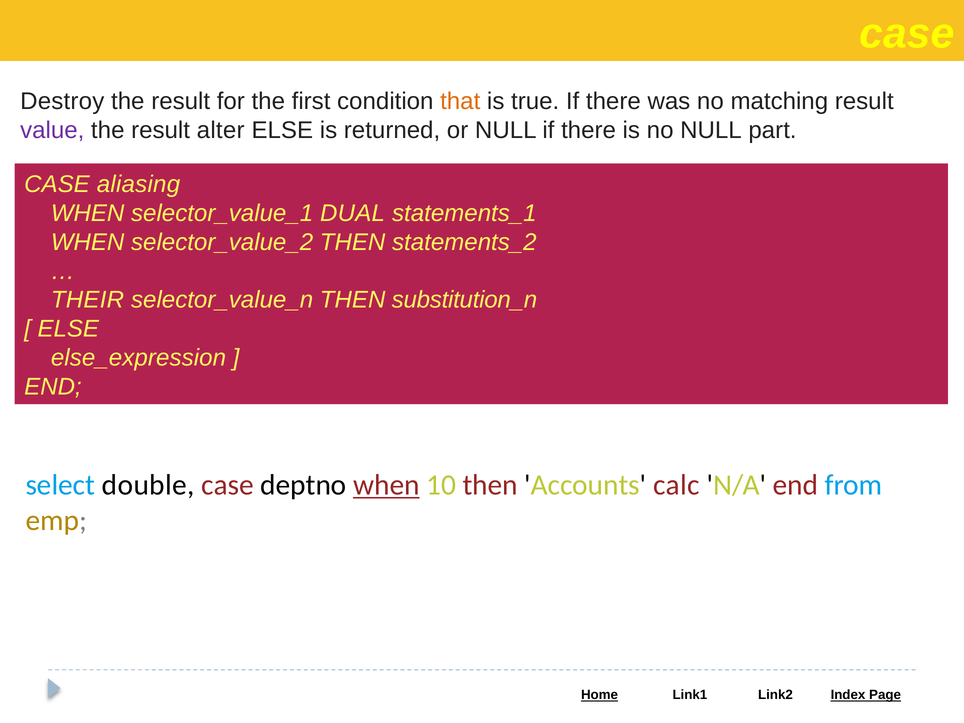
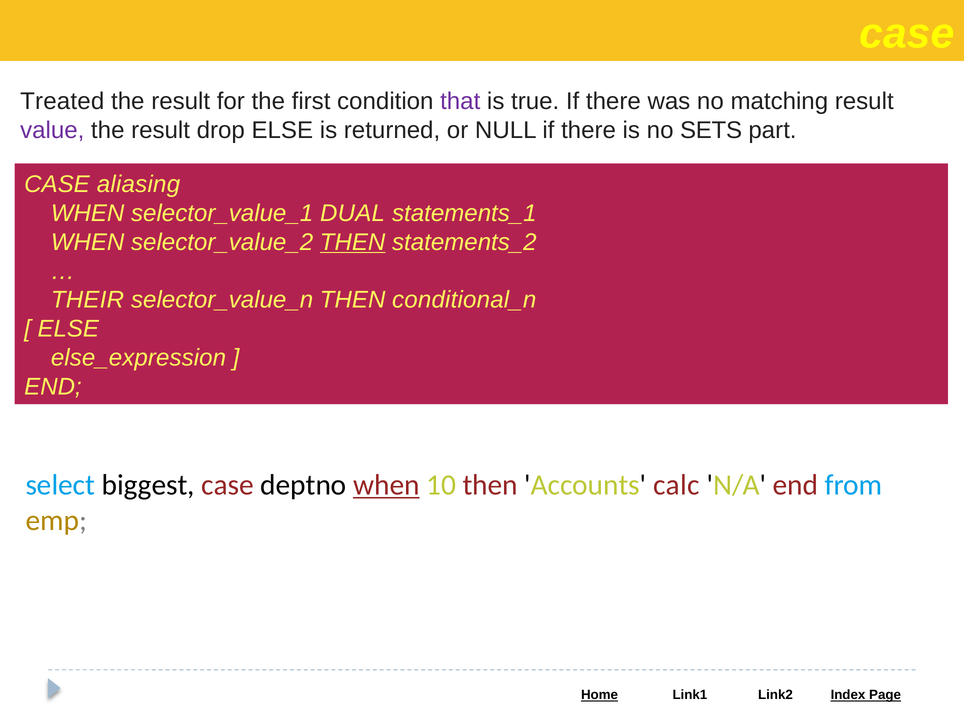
Destroy: Destroy -> Treated (62, 101)
that colour: orange -> purple (460, 101)
alter: alter -> drop (221, 130)
no NULL: NULL -> SETS (711, 130)
THEN underline: none -> present (353, 242)
substitution_n: substitution_n -> conditional_n (464, 300)
double: double -> biggest (148, 485)
